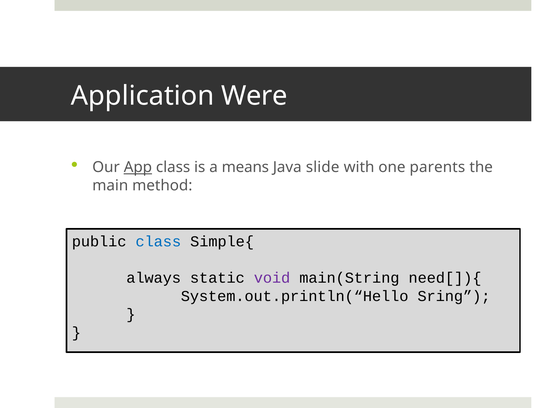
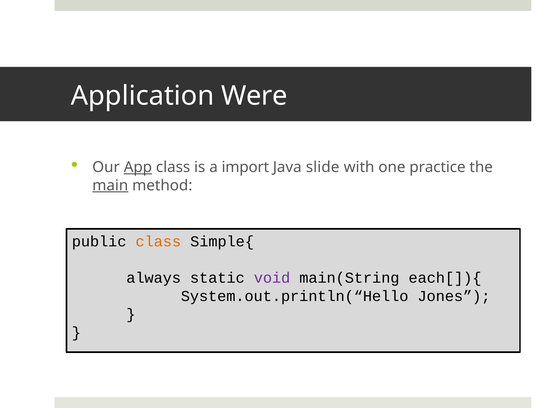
means: means -> import (245, 168)
parents: parents -> practice (437, 168)
main underline: none -> present (110, 186)
class colour: blue -> orange (158, 242)
need[]){: need[]){ -> each[]){ (445, 278)
Sring: Sring -> Jones (454, 297)
